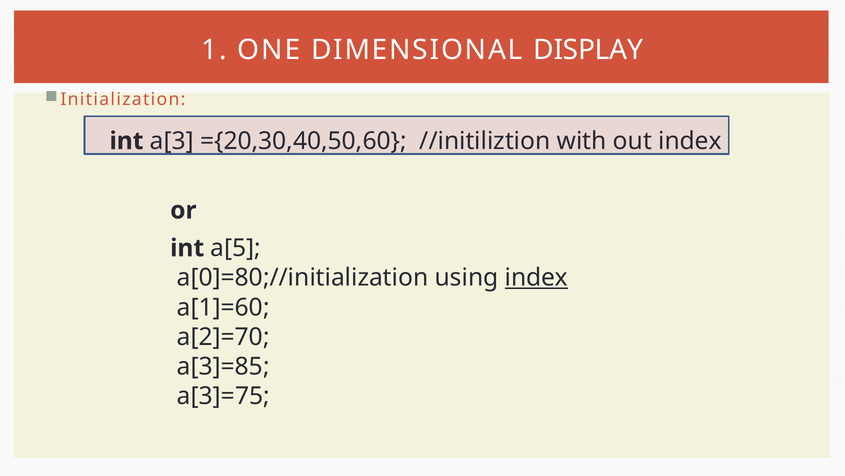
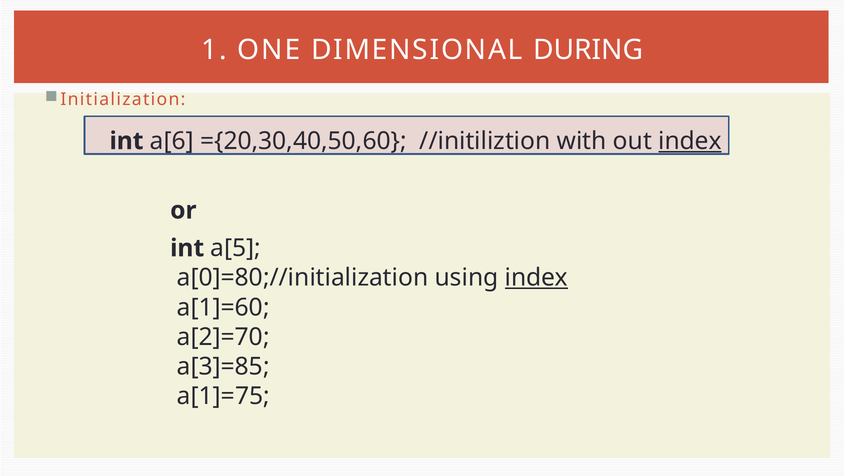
DISPLAY: DISPLAY -> DURING (588, 50)
a[3: a[3 -> a[6 (172, 141)
index underline: none -> present (690, 141)
a[3]=75: a[3]=75 -> a[1]=75 (223, 396)
